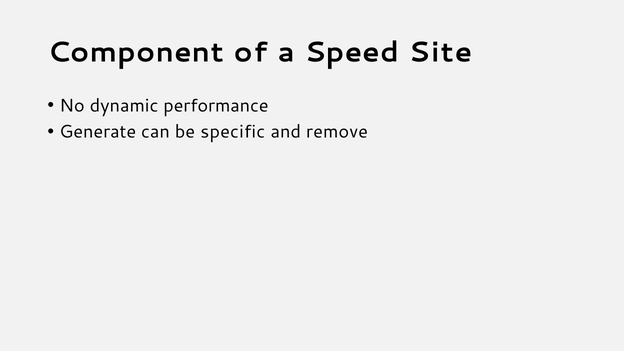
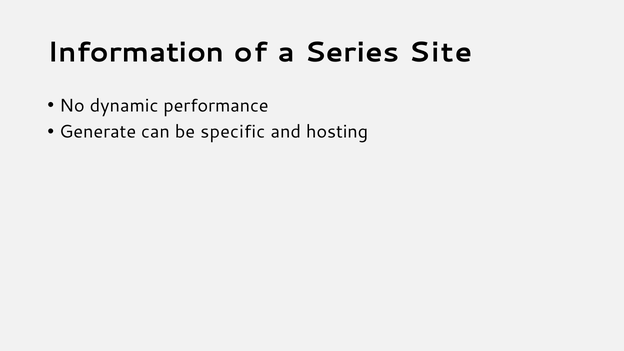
Component: Component -> Information (136, 52)
Speed: Speed -> Series (352, 52)
remove: remove -> hosting (337, 132)
